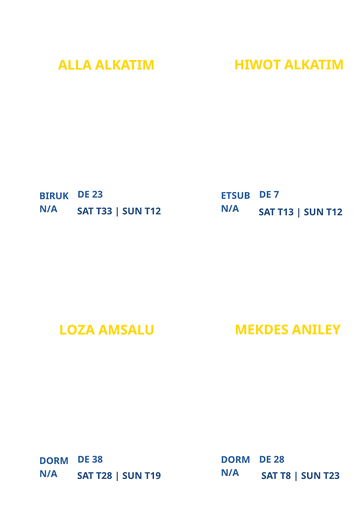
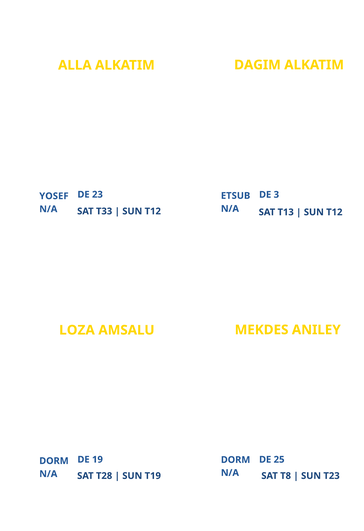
HIWOT: HIWOT -> DAGIM (257, 65)
7: 7 -> 3 (276, 195)
BIRUK: BIRUK -> YOSEF (54, 196)
38: 38 -> 19 (97, 460)
28: 28 -> 25 (279, 460)
